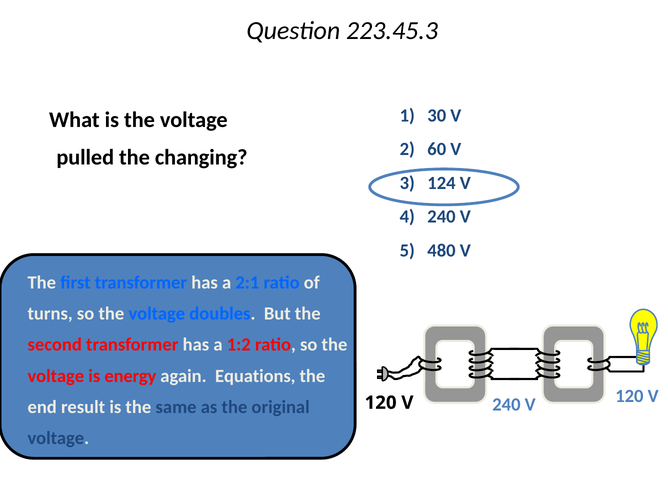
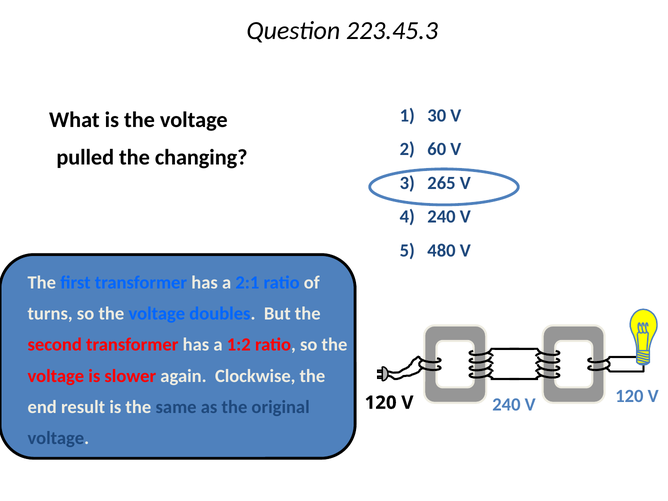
124: 124 -> 265 (441, 183)
energy: energy -> slower (130, 376)
Equations: Equations -> Clockwise (255, 376)
